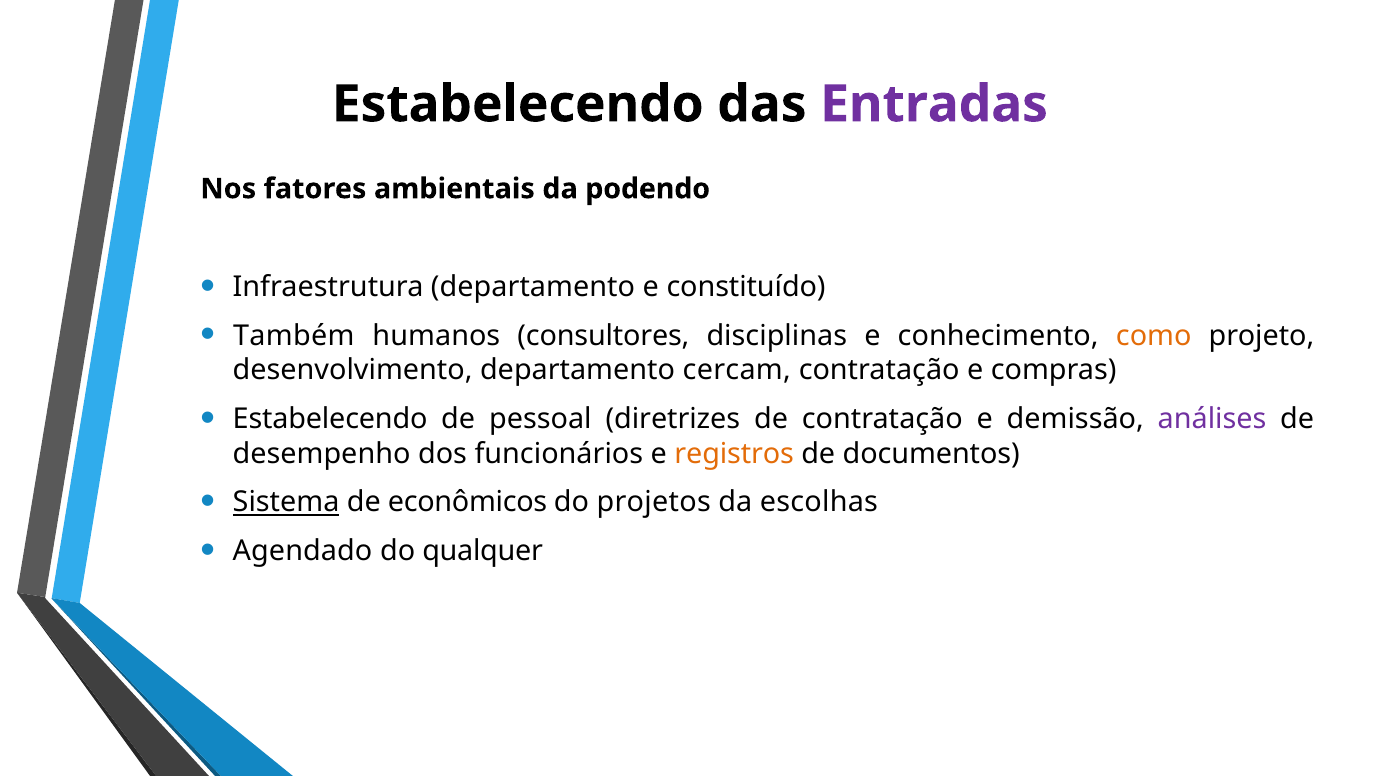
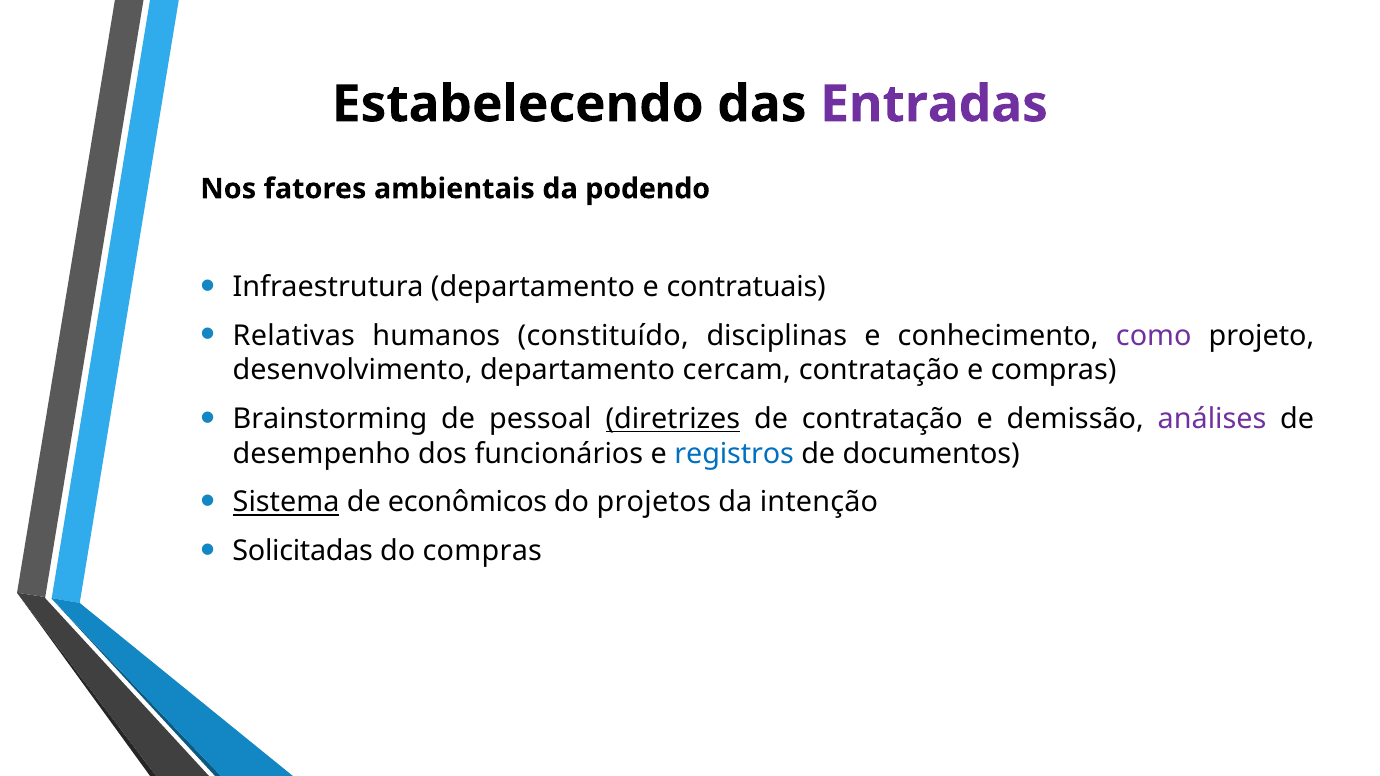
constituído: constituído -> contratuais (746, 287)
Também: Também -> Relativas (294, 336)
consultores: consultores -> constituído (603, 336)
como colour: orange -> purple (1154, 336)
Estabelecendo: Estabelecendo -> Brainstorming (330, 419)
diretrizes underline: none -> present (673, 419)
registros colour: orange -> blue (734, 454)
escolhas: escolhas -> intenção (819, 503)
Agendado: Agendado -> Solicitadas (303, 552)
do qualquer: qualquer -> compras (482, 552)
